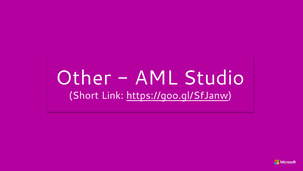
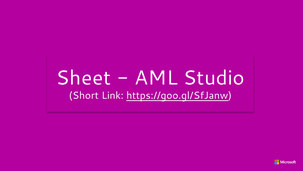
Other: Other -> Sheet (83, 78)
